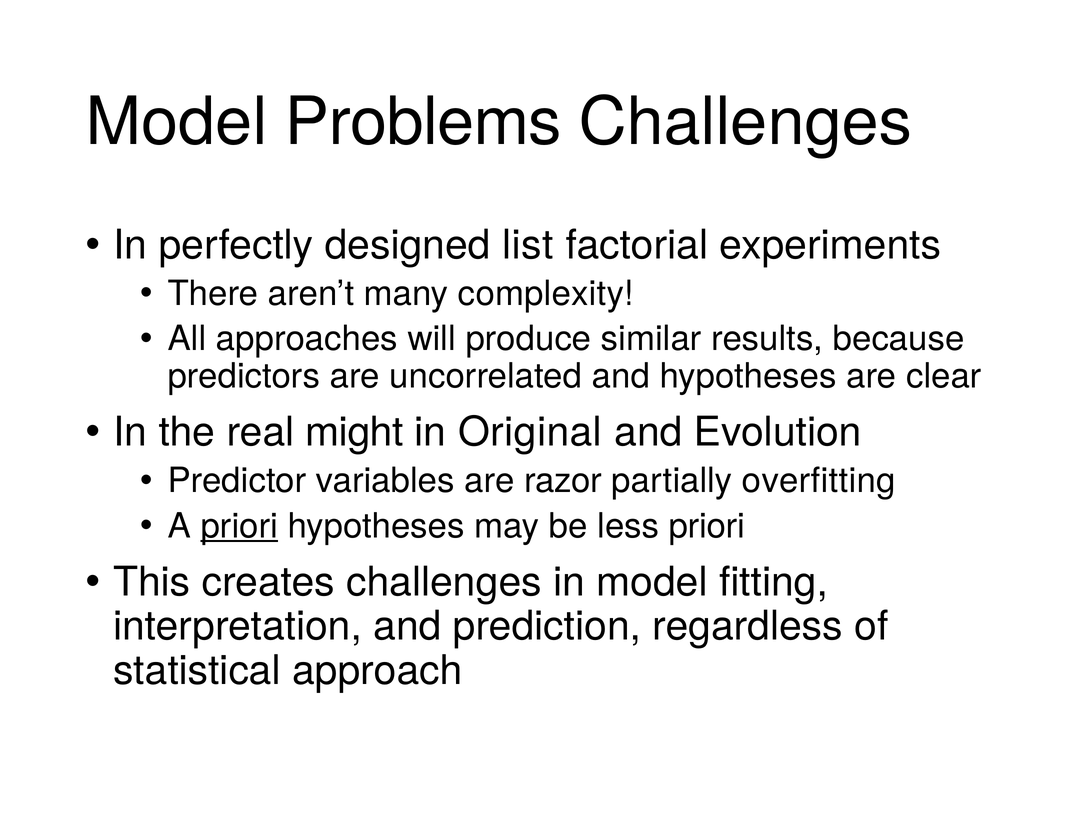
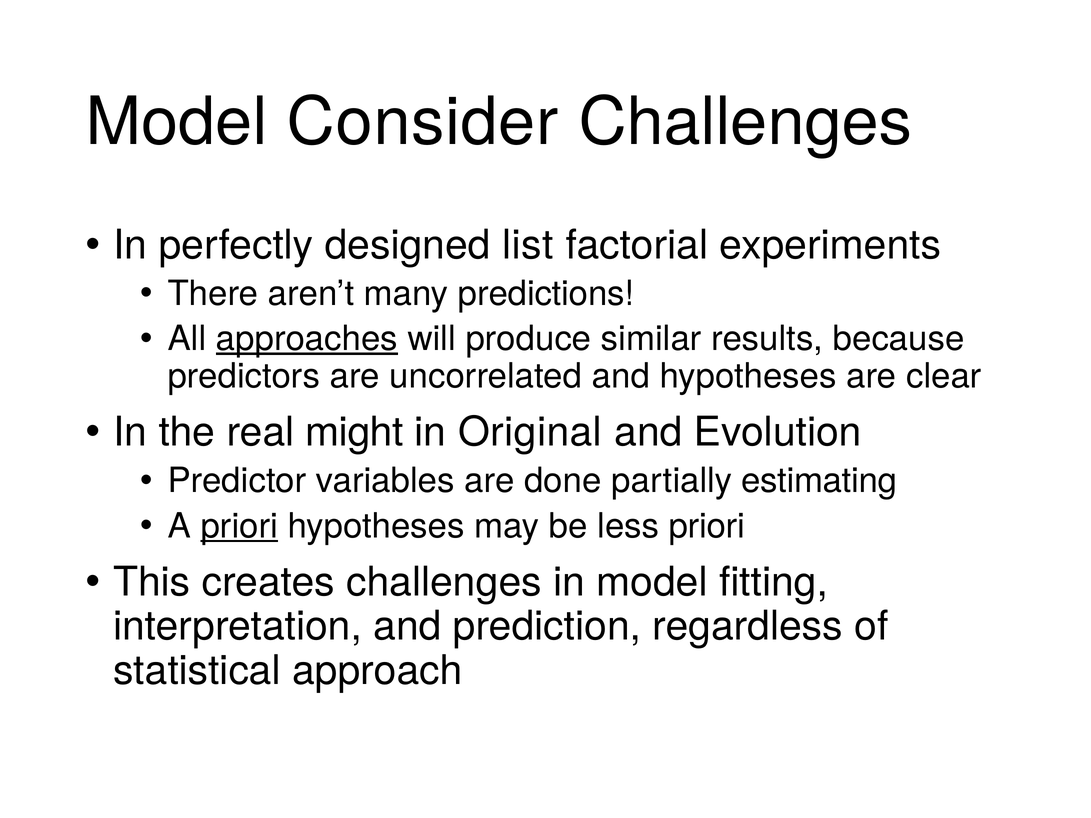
Problems: Problems -> Consider (423, 122)
complexity: complexity -> predictions (546, 294)
approaches underline: none -> present (307, 339)
razor: razor -> done (563, 481)
overfitting: overfitting -> estimating (819, 481)
